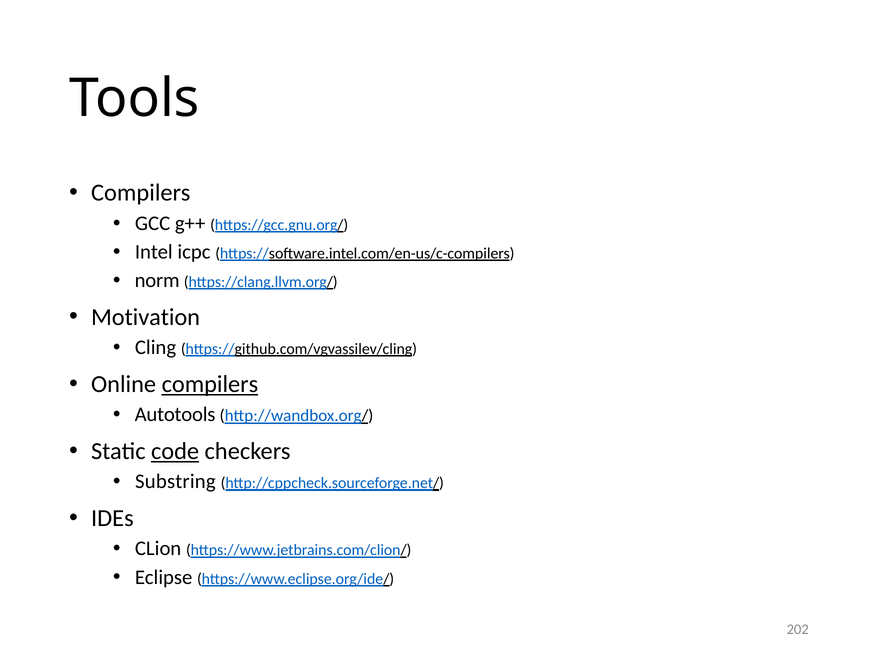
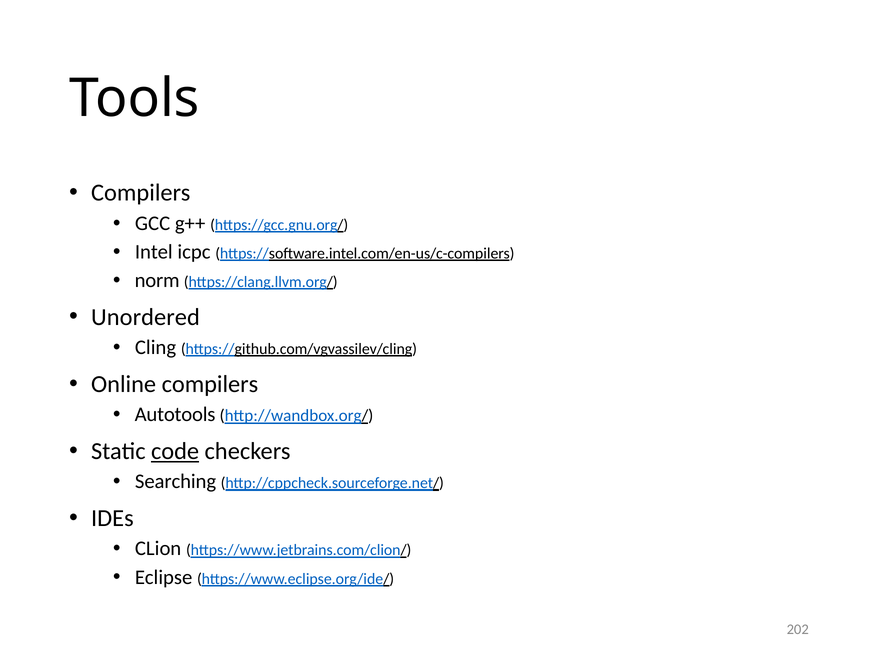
Motivation: Motivation -> Unordered (145, 317)
compilers underline: present -> none (210, 384)
Substring: Substring -> Searching (176, 481)
